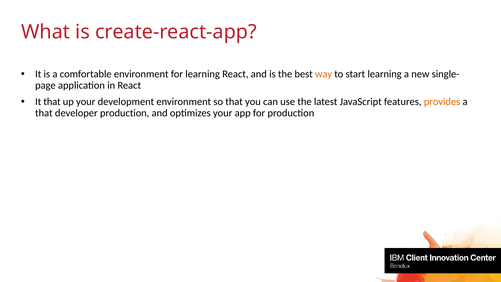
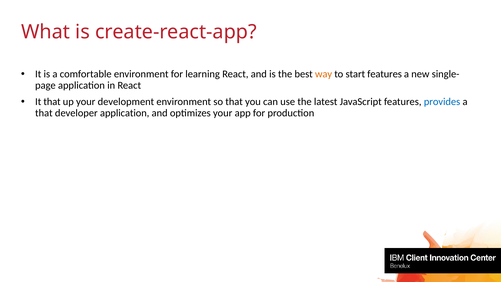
start learning: learning -> features (385, 74)
provides colour: orange -> blue (442, 102)
developer production: production -> application (125, 113)
